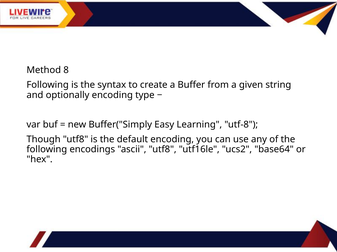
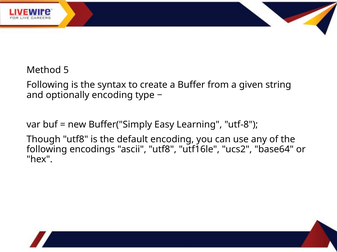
8: 8 -> 5 (66, 70)
